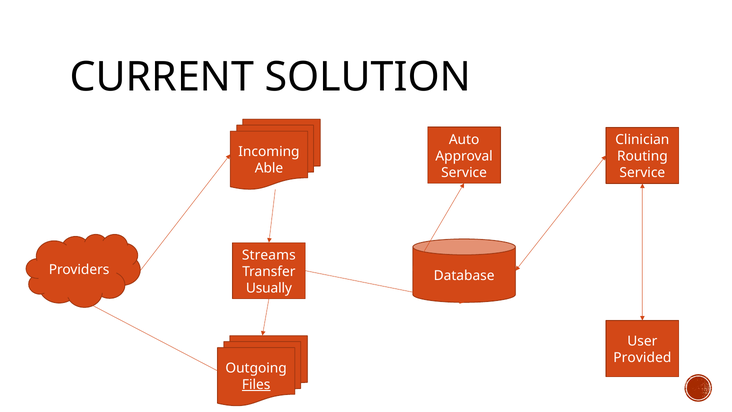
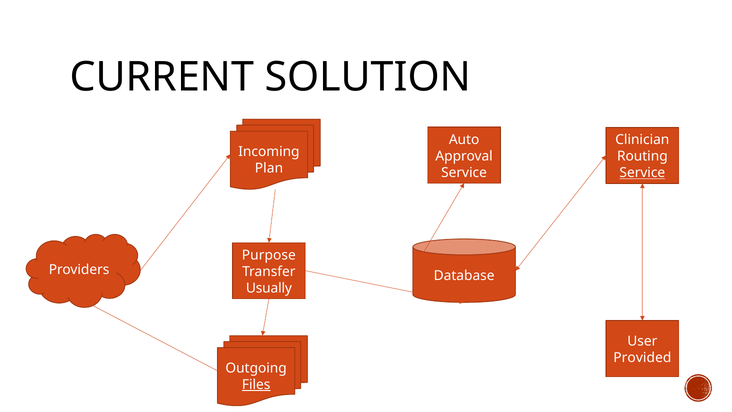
Able: Able -> Plan (269, 168)
Service underline: none -> present (642, 173)
Streams: Streams -> Purpose (269, 255)
